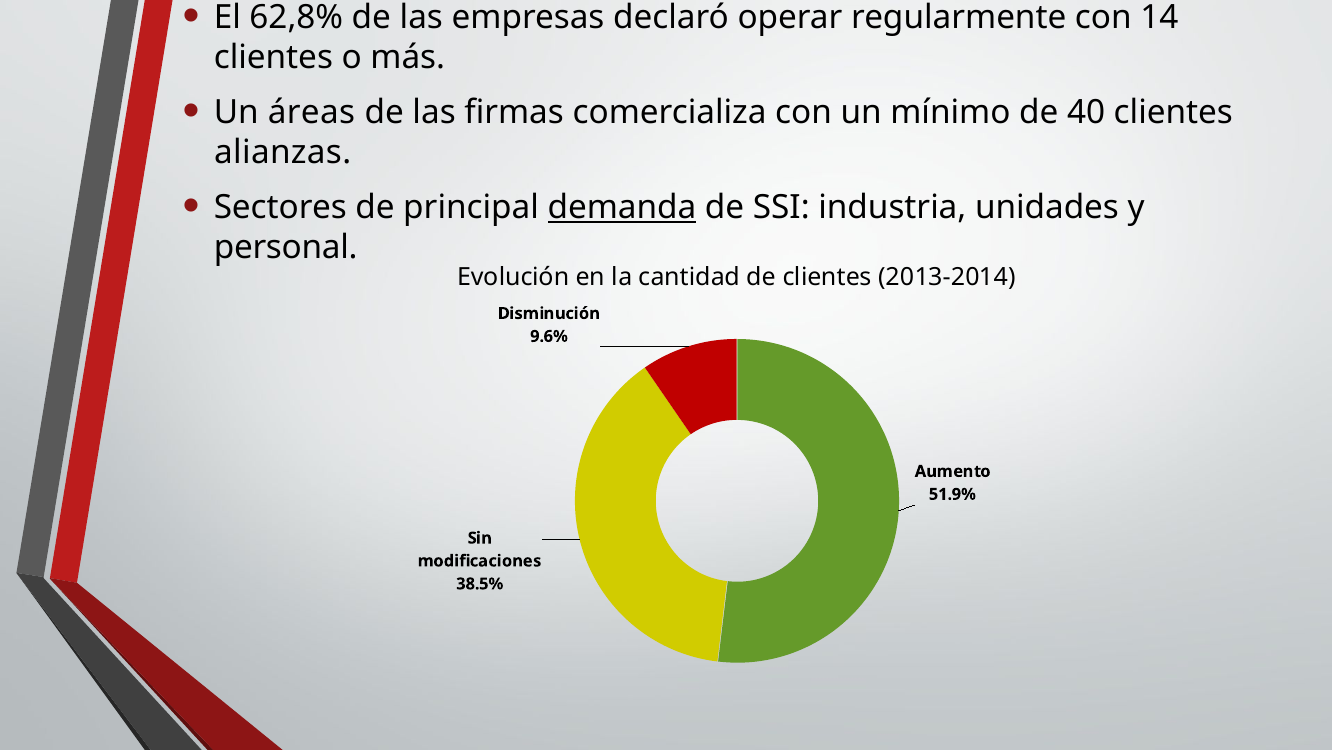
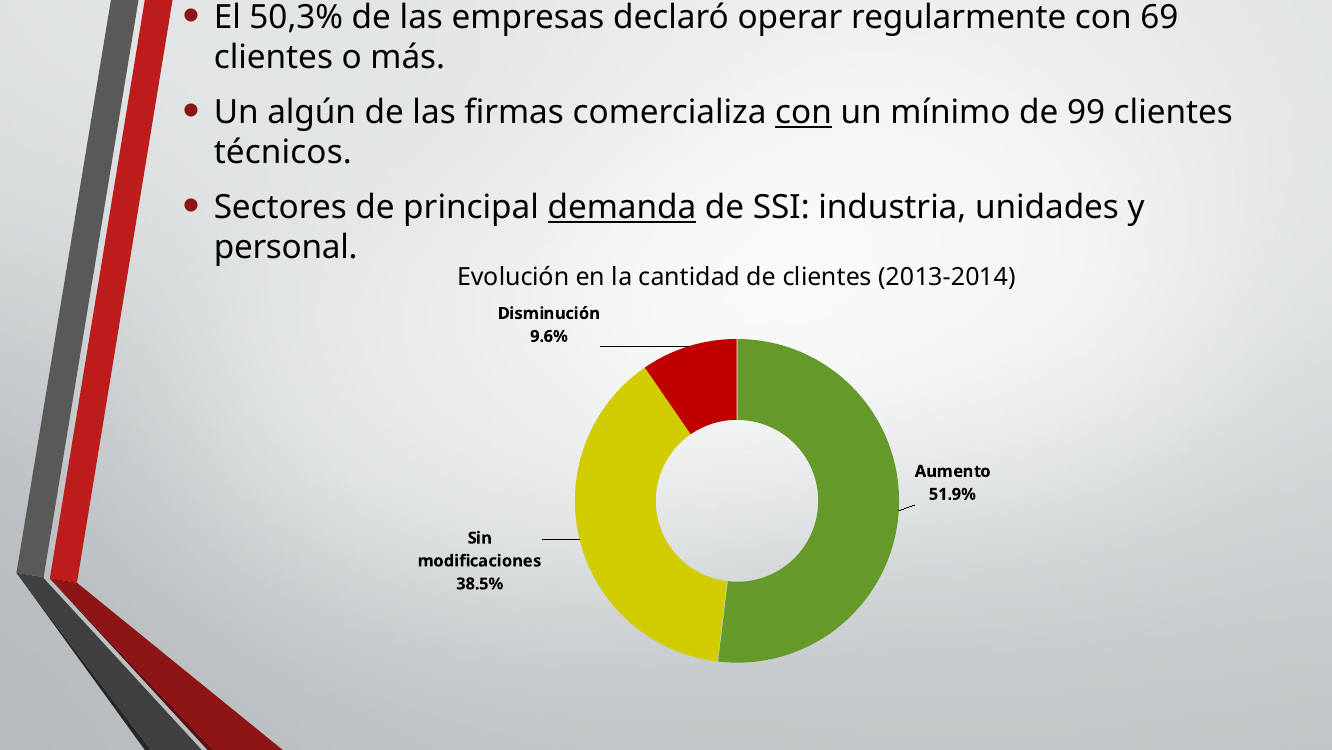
62,8%: 62,8% -> 50,3% (296, 17)
14: 14 -> 69 (1159, 17)
áreas: áreas -> algún (312, 112)
con underline: none -> present (804, 112)
40: 40 -> 99 (1086, 112)
alianzas: alianzas -> técnicos (283, 152)
